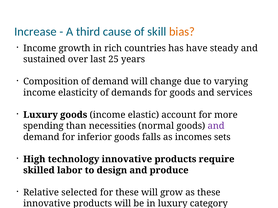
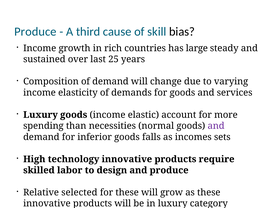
Increase: Increase -> Produce (35, 32)
bias colour: orange -> black (182, 32)
have: have -> large (197, 48)
